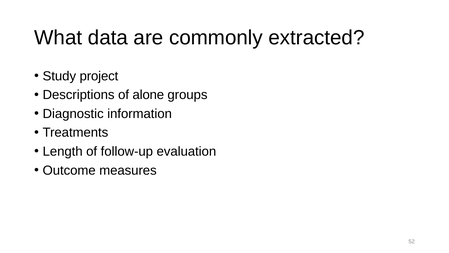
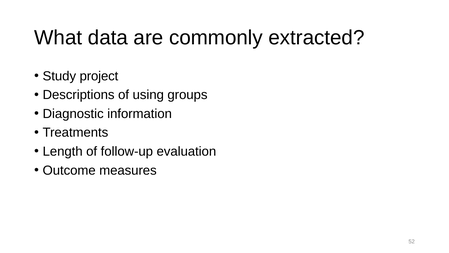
alone: alone -> using (148, 95)
